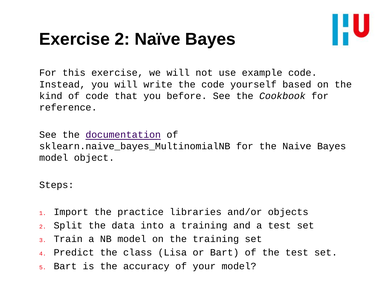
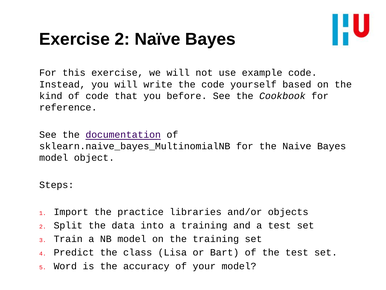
Bart: Bart -> Word (65, 266)
